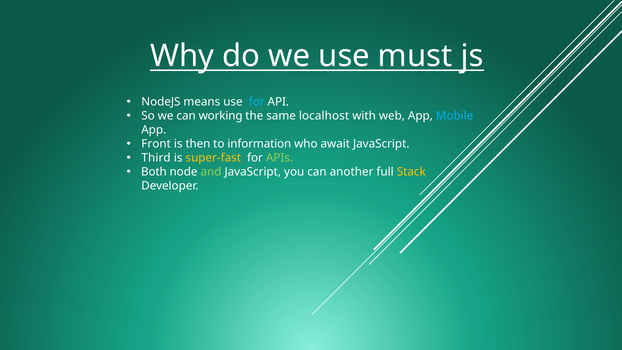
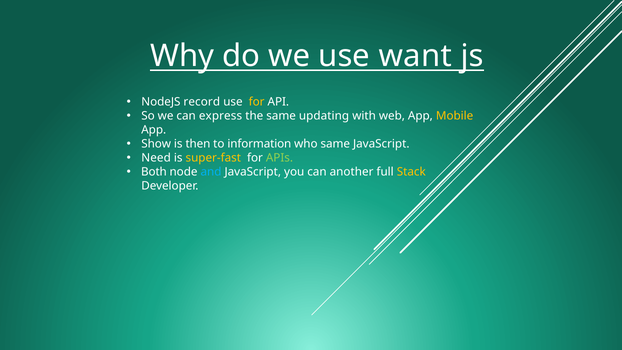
must: must -> want (415, 56)
means: means -> record (202, 102)
for colour: light blue -> yellow (257, 102)
working: working -> express (221, 116)
localhost: localhost -> updating (324, 116)
Mobile colour: light blue -> yellow (455, 116)
Front: Front -> Show (156, 144)
who await: await -> same (335, 144)
Third: Third -> Need (156, 158)
and colour: light green -> light blue (211, 172)
